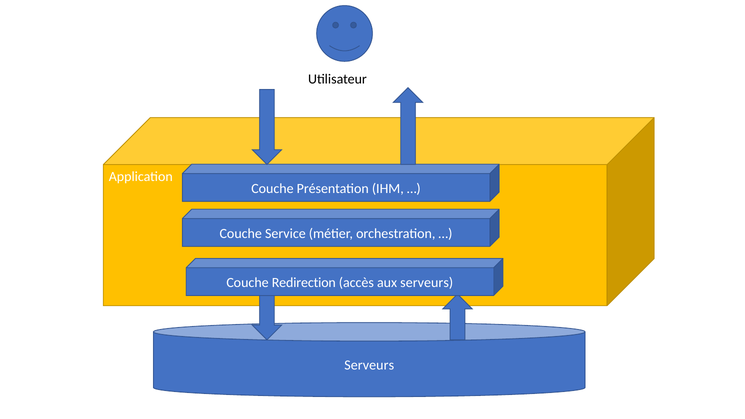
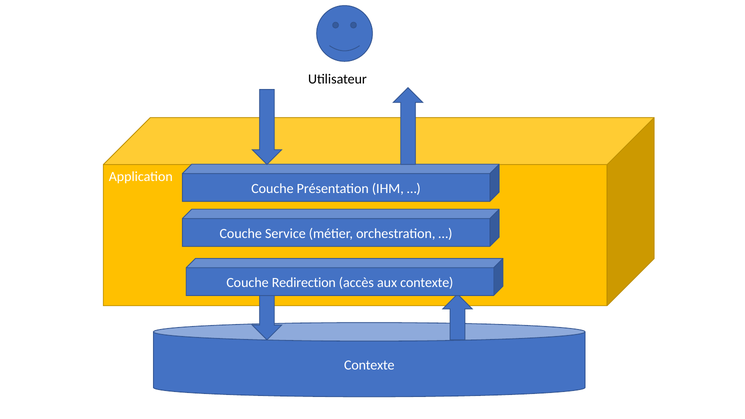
aux serveurs: serveurs -> contexte (427, 283)
Serveurs: Serveurs -> Contexte (369, 365)
